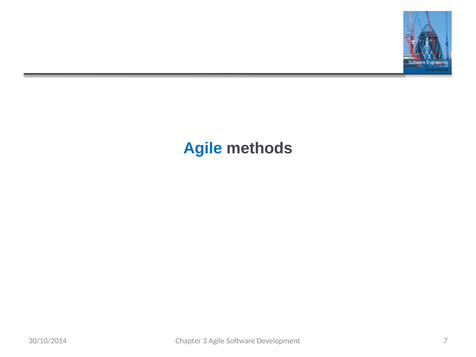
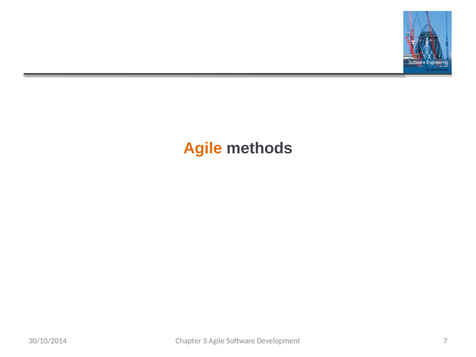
Agile colour: blue -> orange (203, 148)
